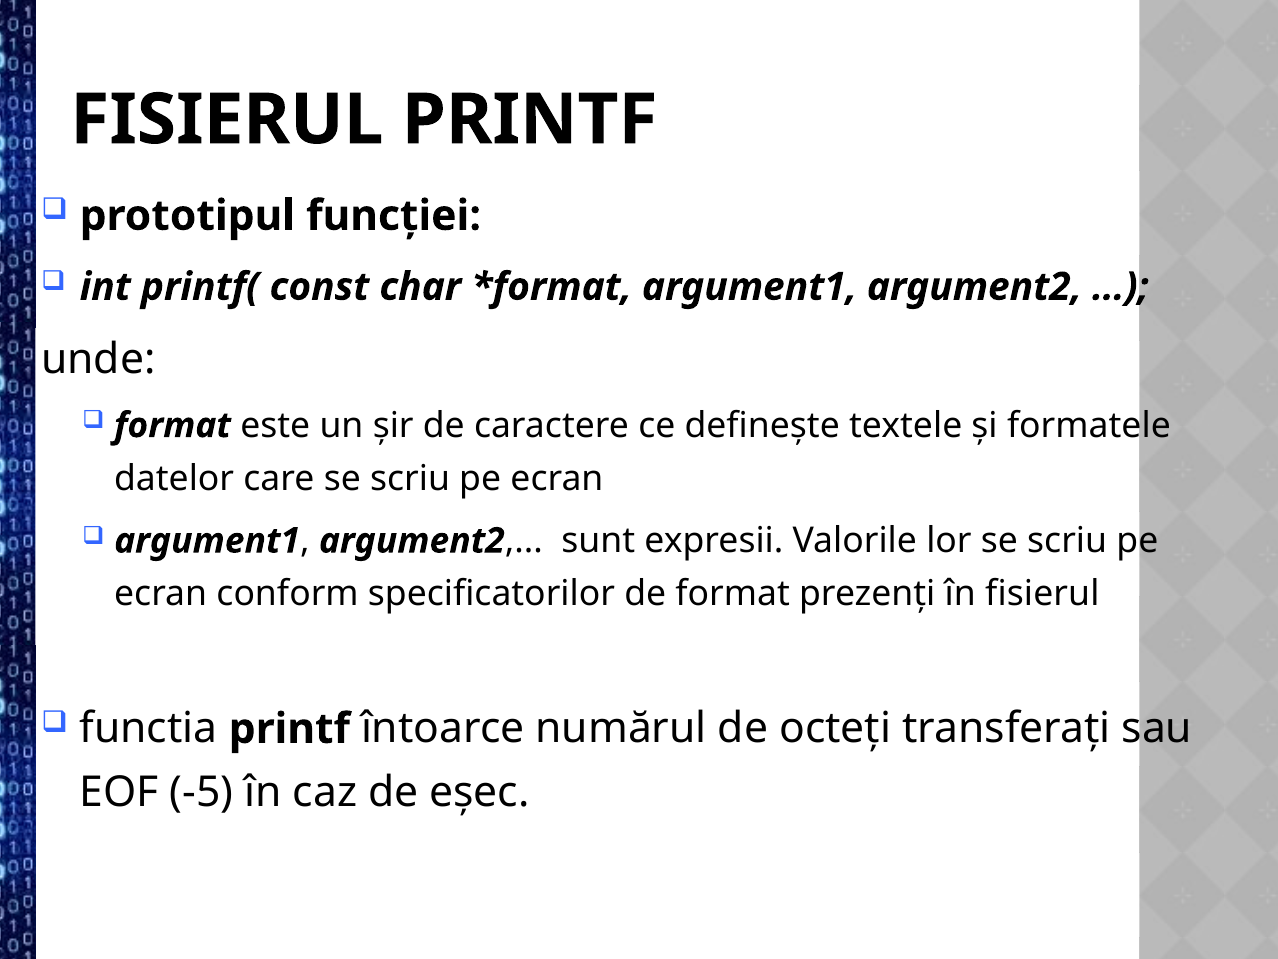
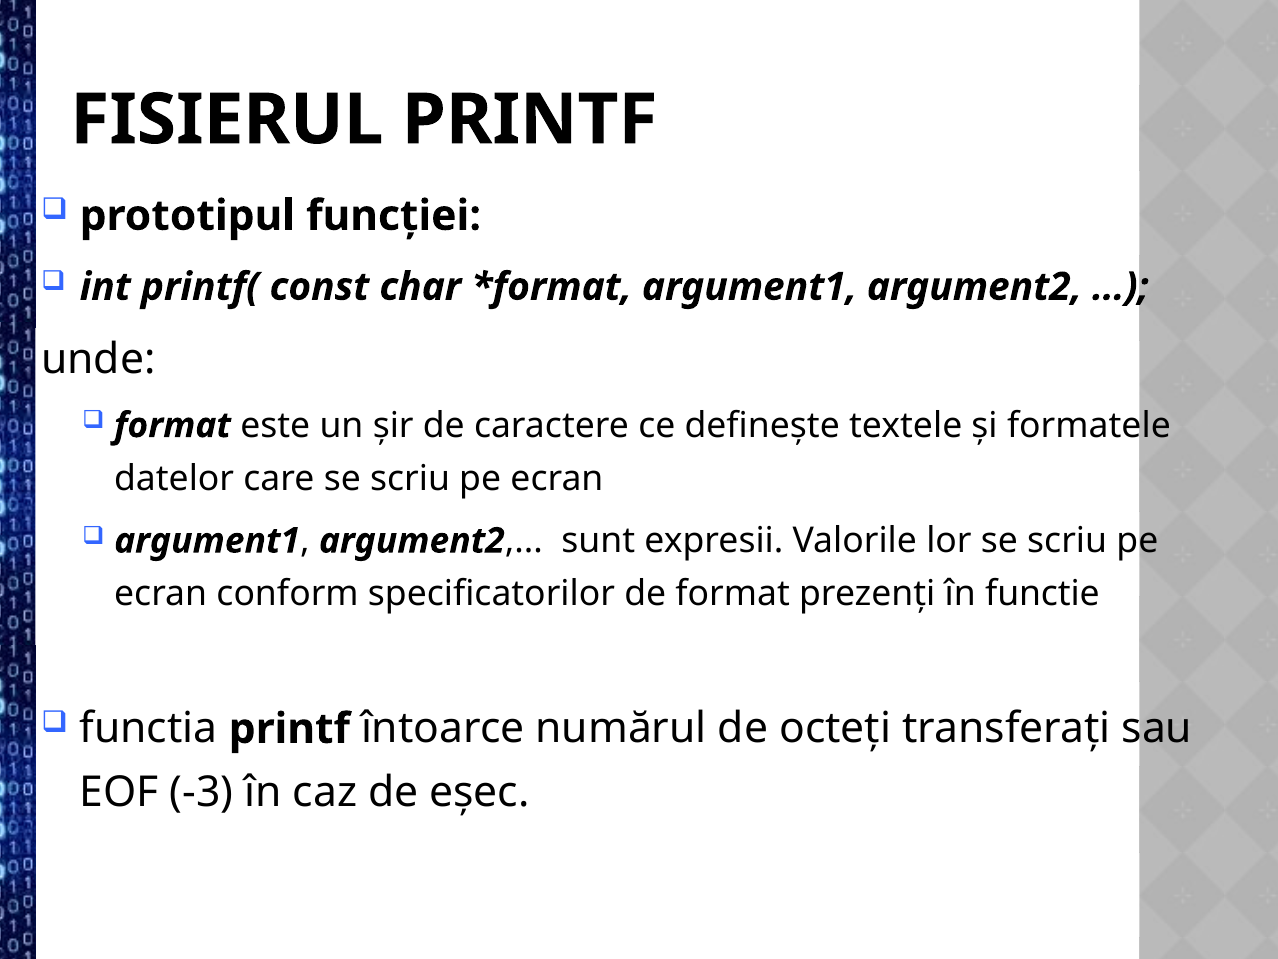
în fisierul: fisierul -> functie (1042, 594)
-5: -5 -> -3 (202, 792)
